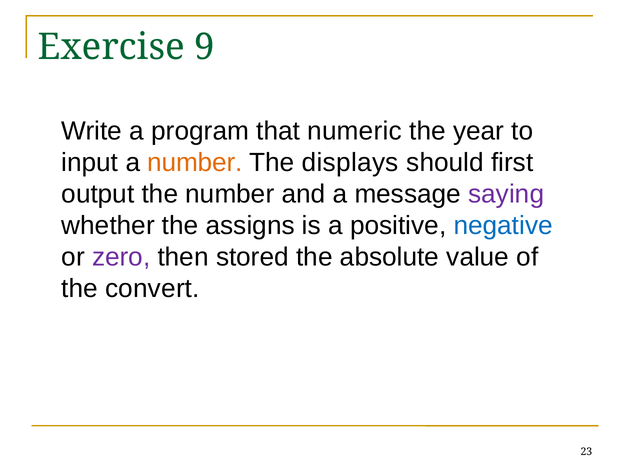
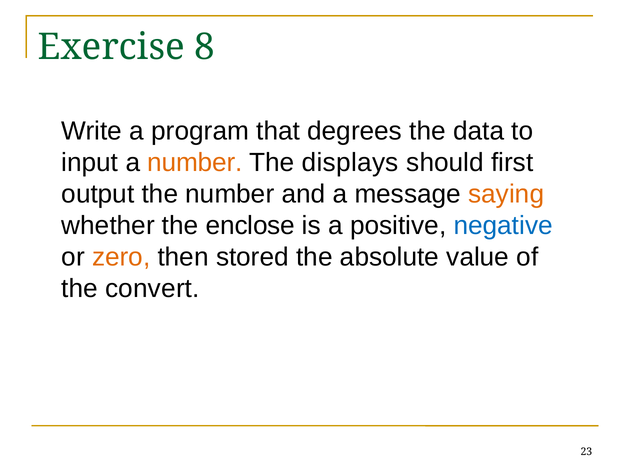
9: 9 -> 8 (205, 47)
numeric: numeric -> degrees (355, 131)
year: year -> data (479, 131)
saying colour: purple -> orange (506, 194)
assigns: assigns -> enclose (250, 225)
zero colour: purple -> orange (121, 257)
